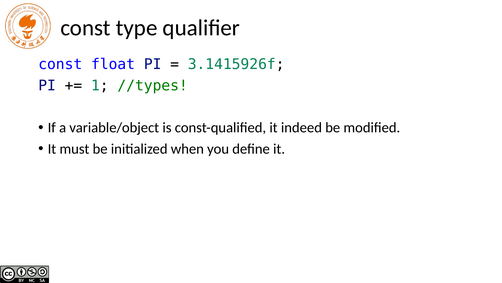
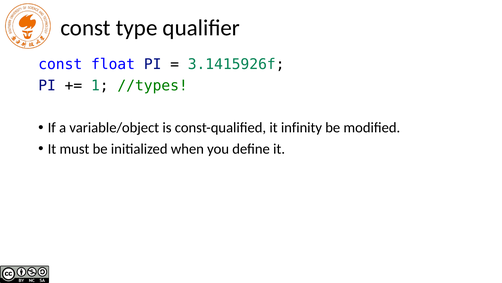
indeed: indeed -> infinity (301, 127)
